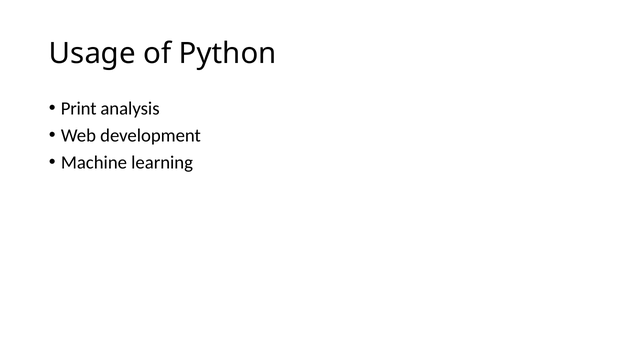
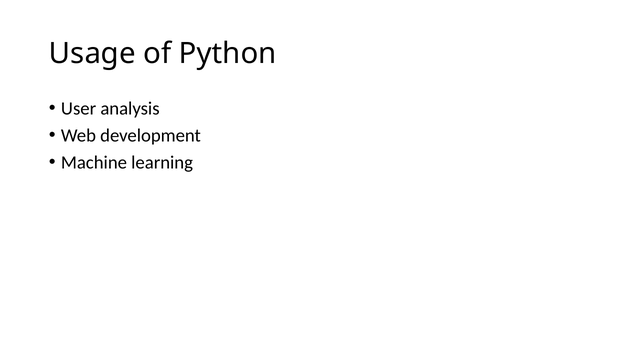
Print: Print -> User (79, 109)
